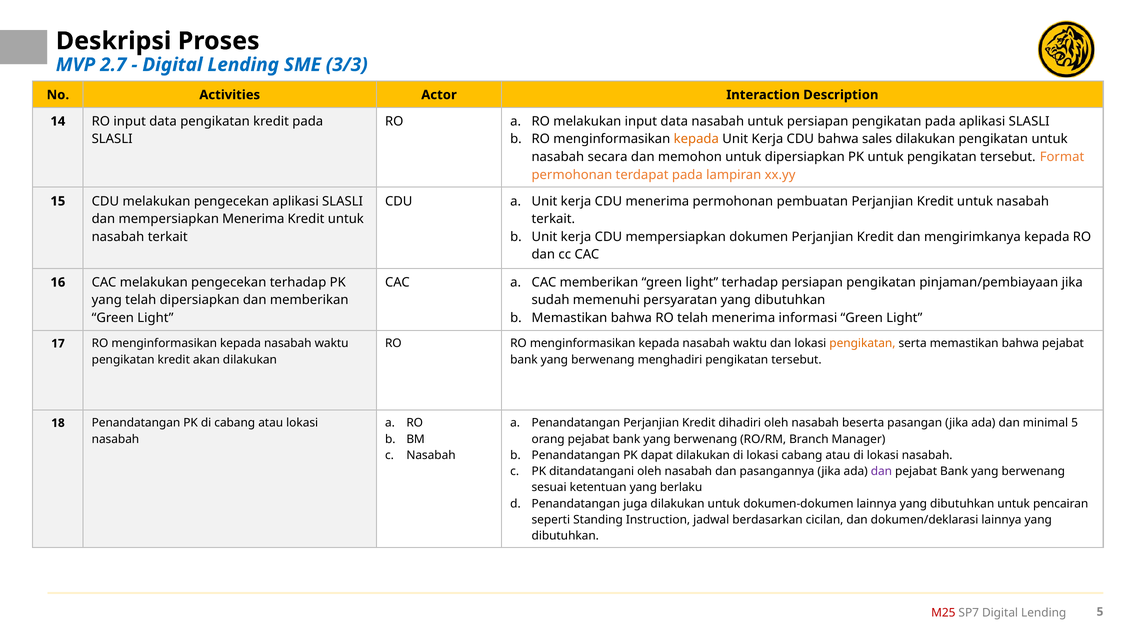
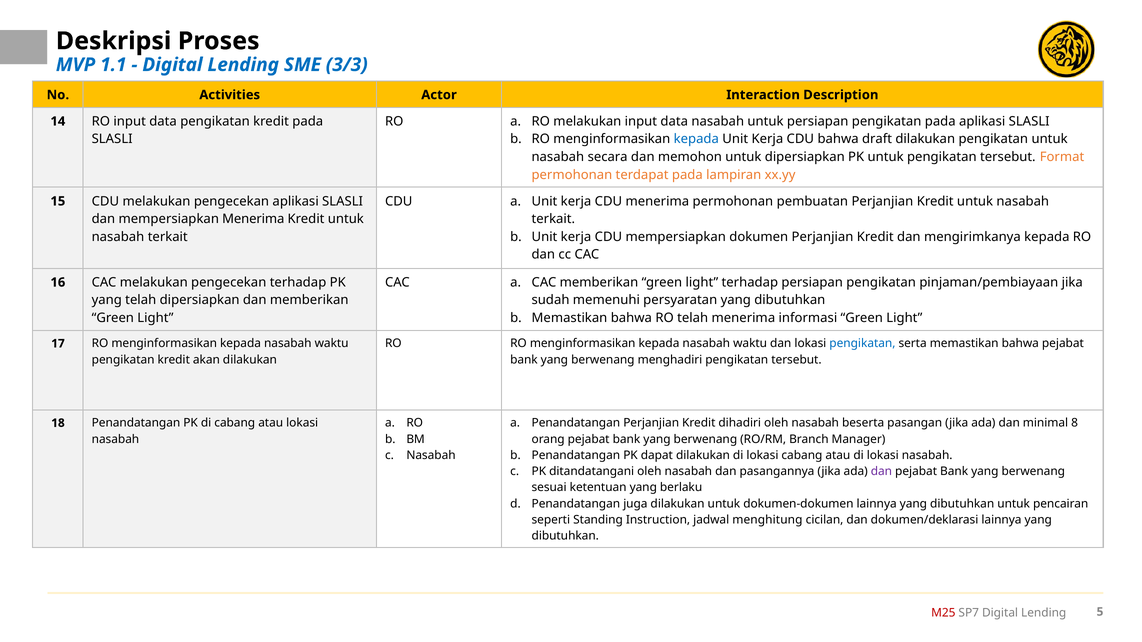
2.7: 2.7 -> 1.1 (113, 65)
kepada colour: orange -> blue (696, 139)
sales: sales -> draft (877, 139)
pengikatan colour: orange -> blue (862, 344)
minimal 5: 5 -> 8 (1075, 423)
berdasarkan: berdasarkan -> menghitung (767, 520)
